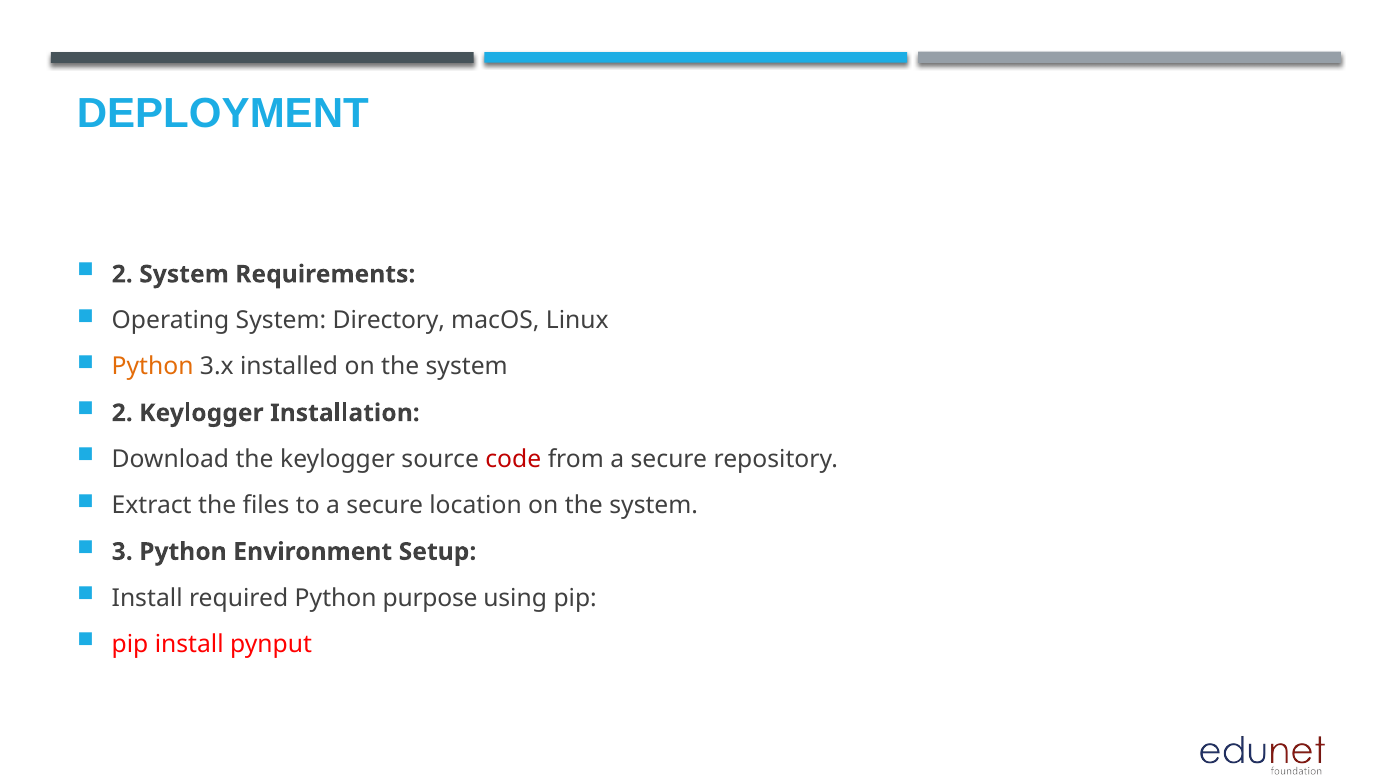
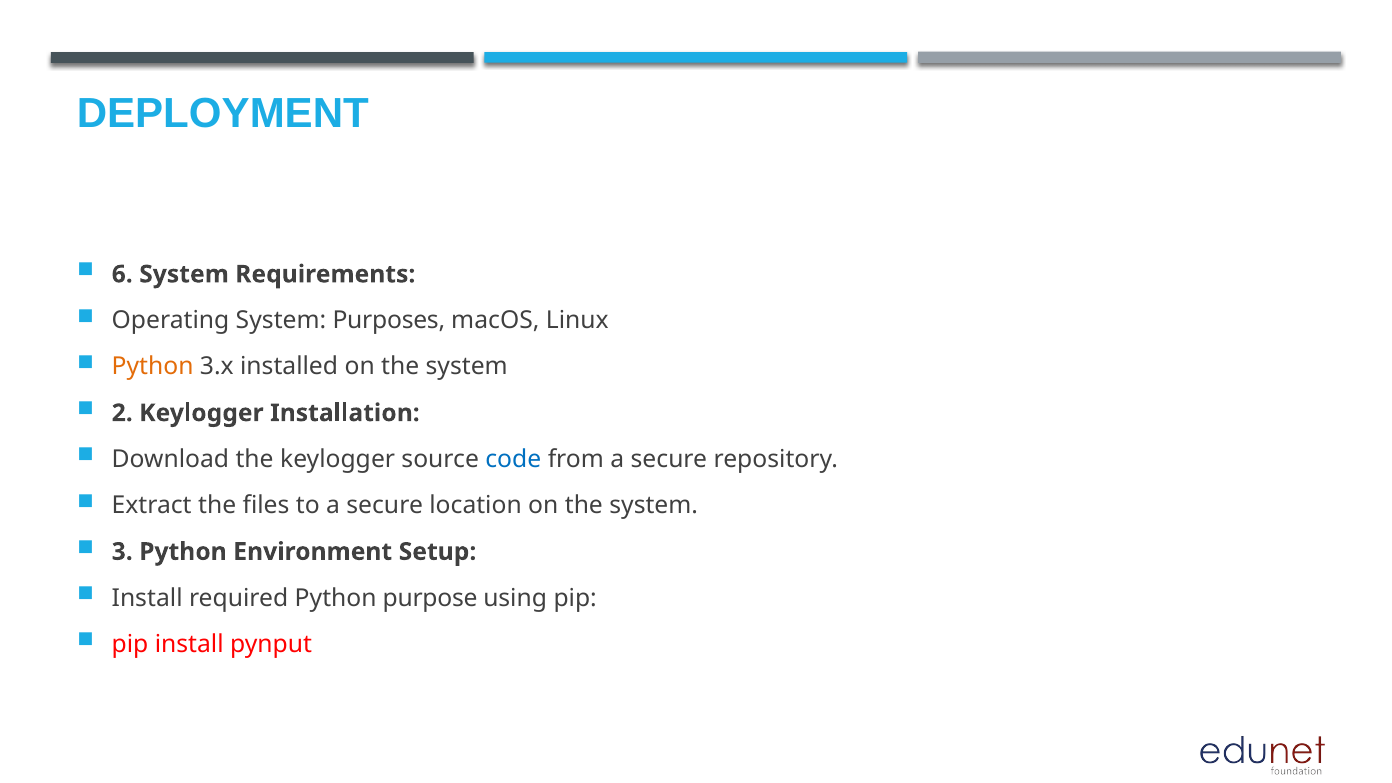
2: 2 -> 6 (122, 274)
Directory: Directory -> Purposes (389, 321)
code colour: red -> blue (513, 459)
